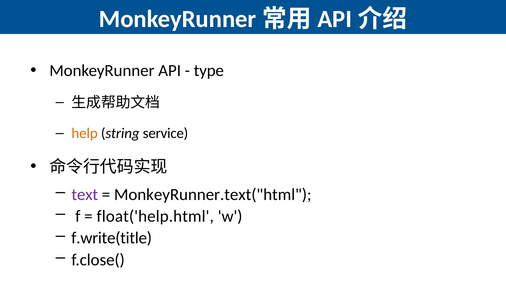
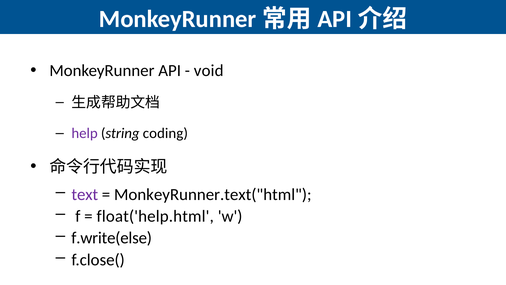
type: type -> void (209, 71)
help colour: orange -> purple (85, 133)
service: service -> coding (165, 133)
f.write(title: f.write(title -> f.write(else (112, 238)
